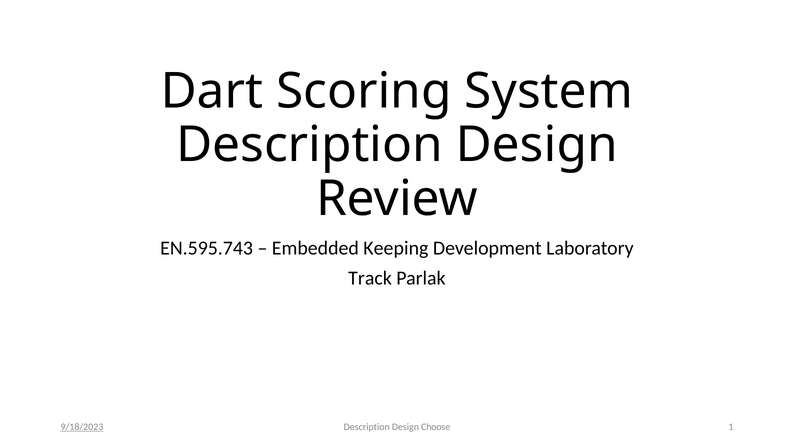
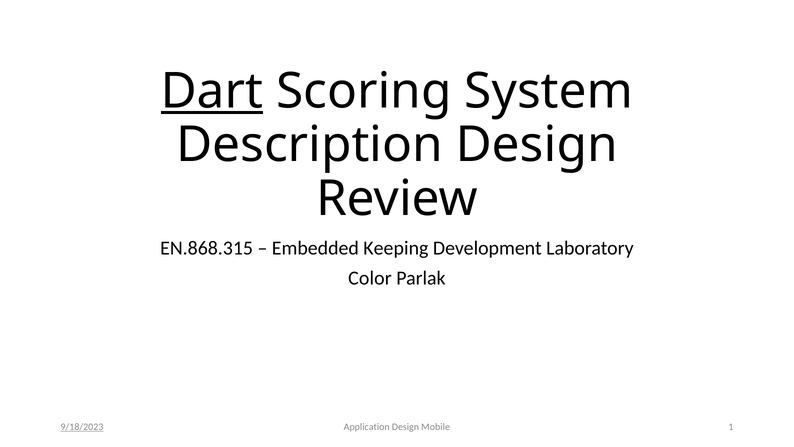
Dart underline: none -> present (212, 91)
EN.595.743: EN.595.743 -> EN.868.315 (207, 248)
Track: Track -> Color (370, 278)
Description: Description -> Application (367, 426)
Choose: Choose -> Mobile (436, 426)
